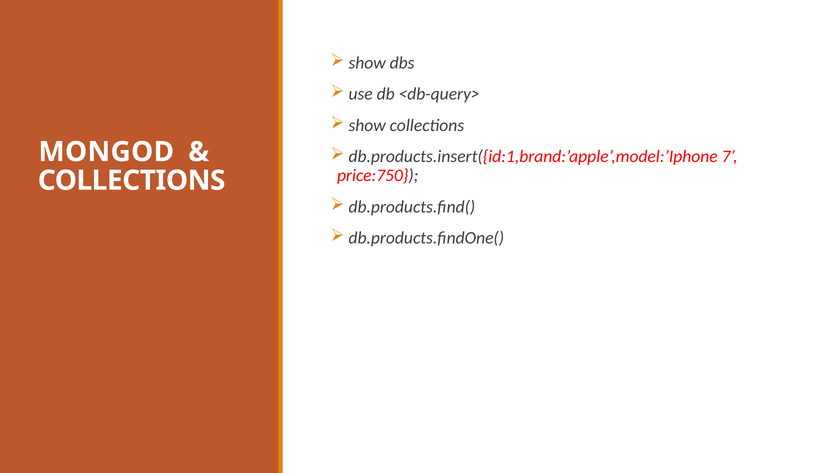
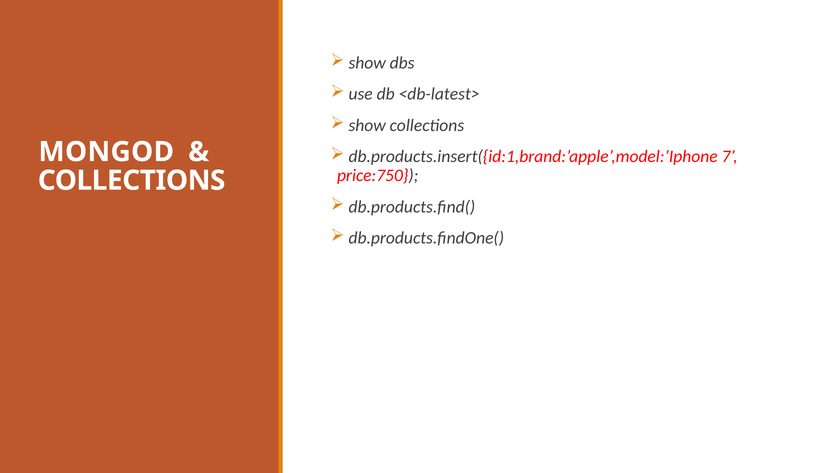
<db-query>: <db-query> -> <db-latest> (439, 94)
